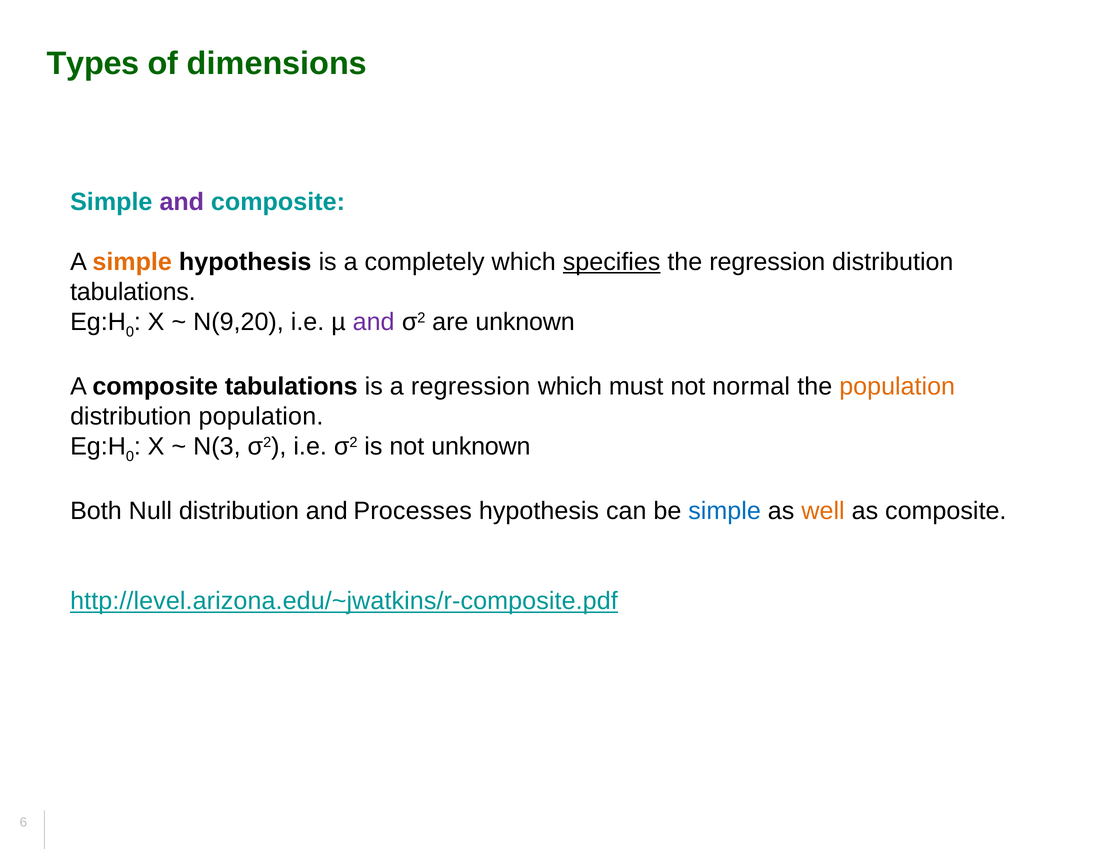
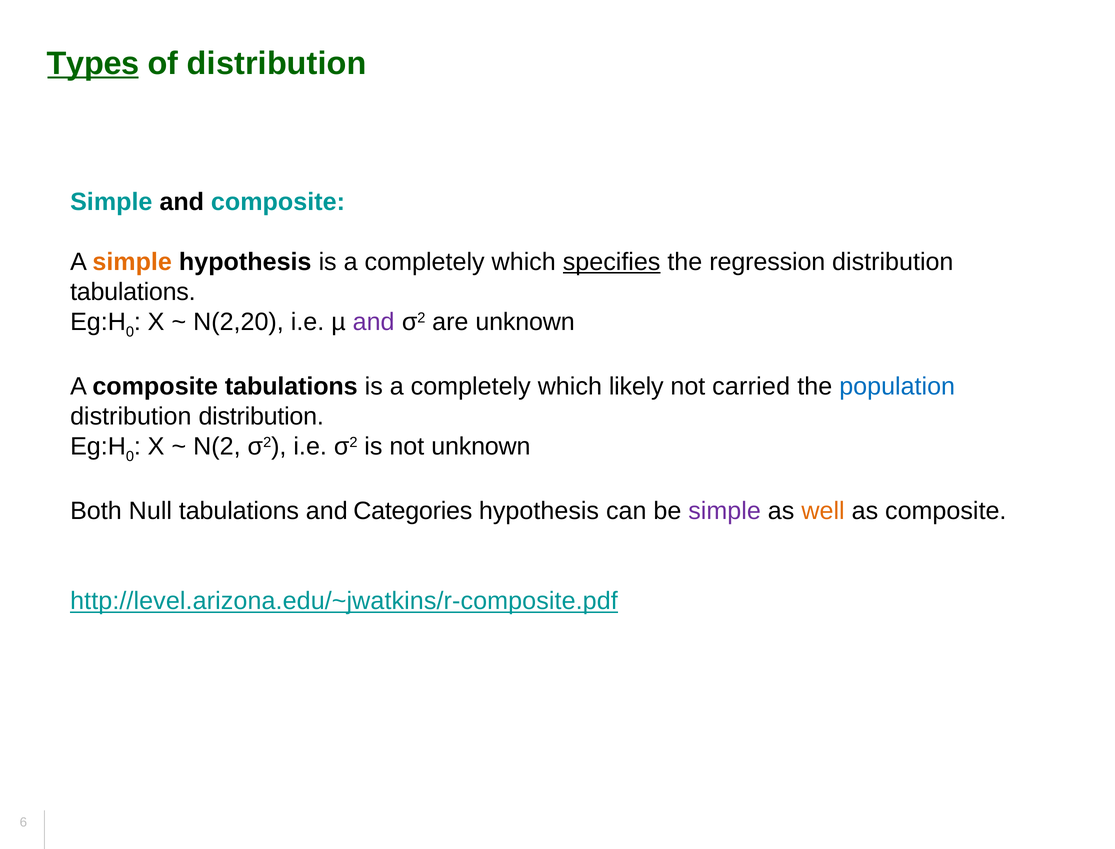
Types underline: none -> present (93, 64)
of dimensions: dimensions -> distribution (277, 64)
and colour: purple -> black (182, 202)
N(9,20: N(9,20 -> N(2,20 (238, 322)
regression: regression -> completely (471, 387)
must: must -> likely (636, 387)
normal: normal -> carried (751, 387)
population colour: orange -> blue (897, 387)
distribution population: population -> distribution (261, 417)
N(3: N(3 -> N(2 (217, 447)
Null distribution: distribution -> tabulations (239, 511)
Processes: Processes -> Categories (413, 511)
simple colour: blue -> purple (725, 511)
